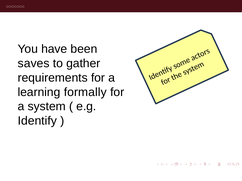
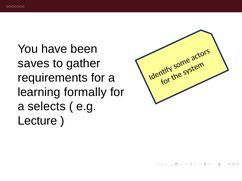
system: system -> selects (47, 107)
Identify: Identify -> Lecture (37, 121)
